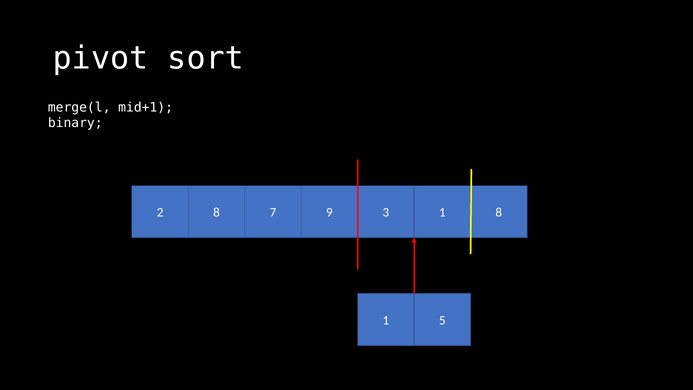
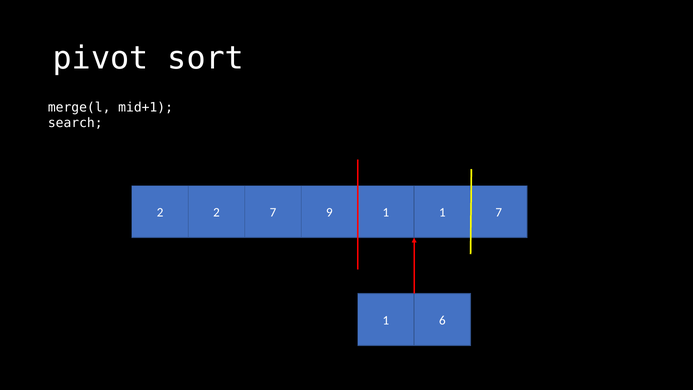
binary: binary -> search (75, 123)
2 8: 8 -> 2 (217, 212)
9 3: 3 -> 1 (386, 212)
1 8: 8 -> 7 (499, 212)
5: 5 -> 6 (442, 320)
